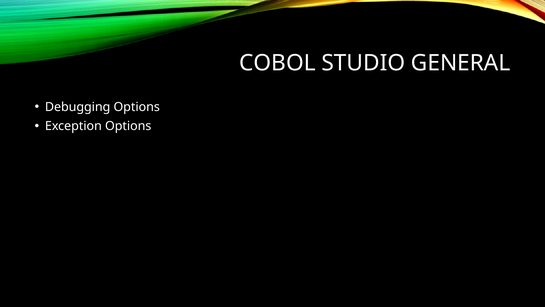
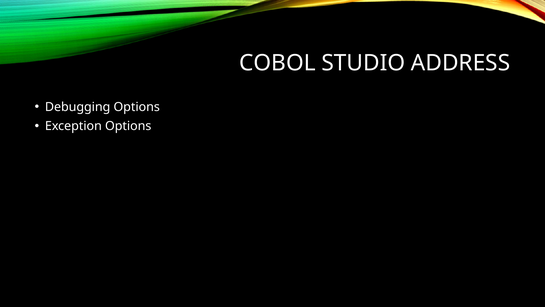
GENERAL: GENERAL -> ADDRESS (461, 63)
